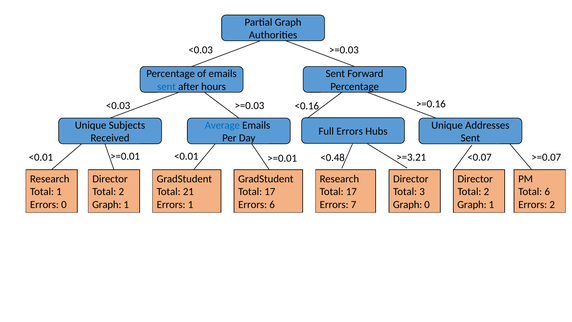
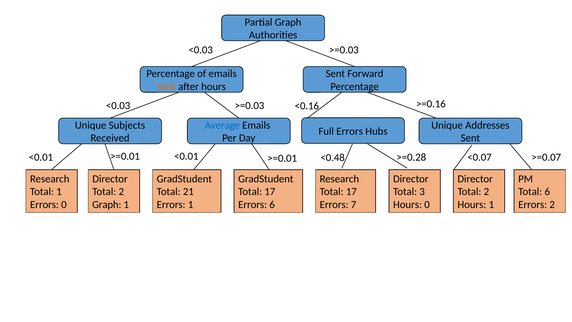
sent colour: blue -> orange (166, 87)
>=3.21: >=3.21 -> >=0.28 (411, 157)
Graph: Graph -> Hours (408, 204)
Graph: Graph -> Hours (472, 204)
